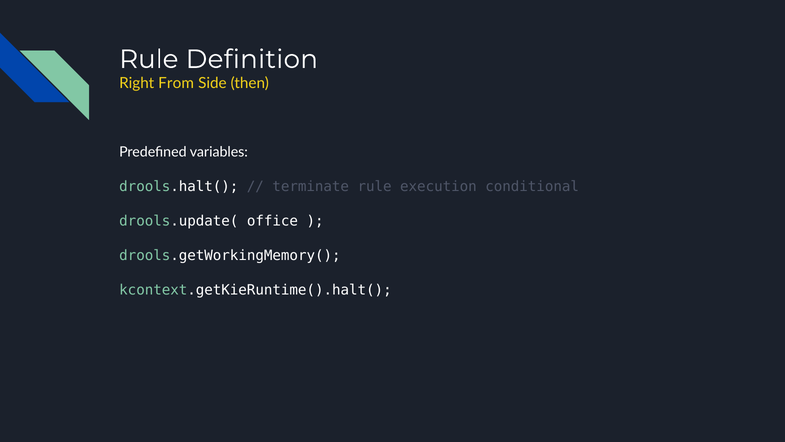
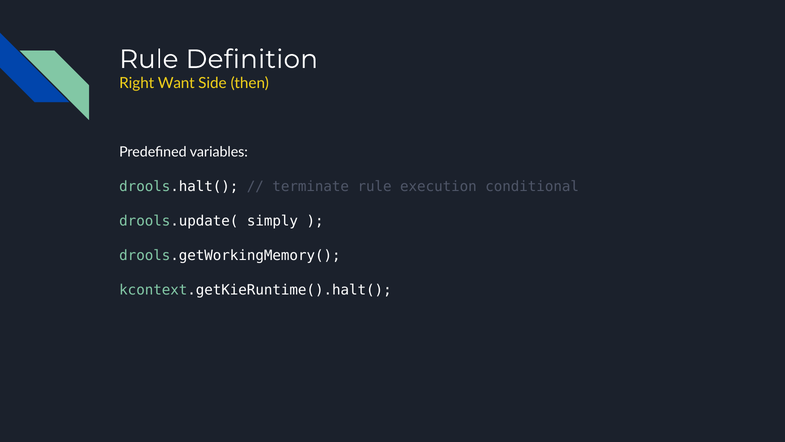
From: From -> Want (176, 83)
office: office -> simply (272, 221)
